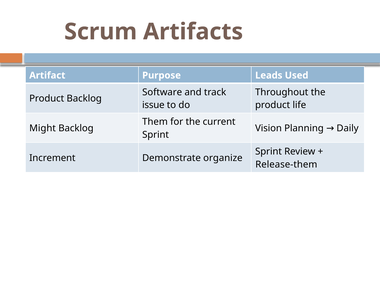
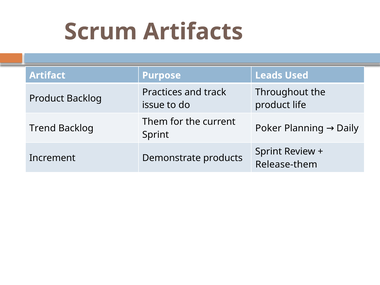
Software: Software -> Practices (162, 92)
Might: Might -> Trend (43, 128)
Vision: Vision -> Poker (268, 128)
organize: organize -> products (223, 158)
